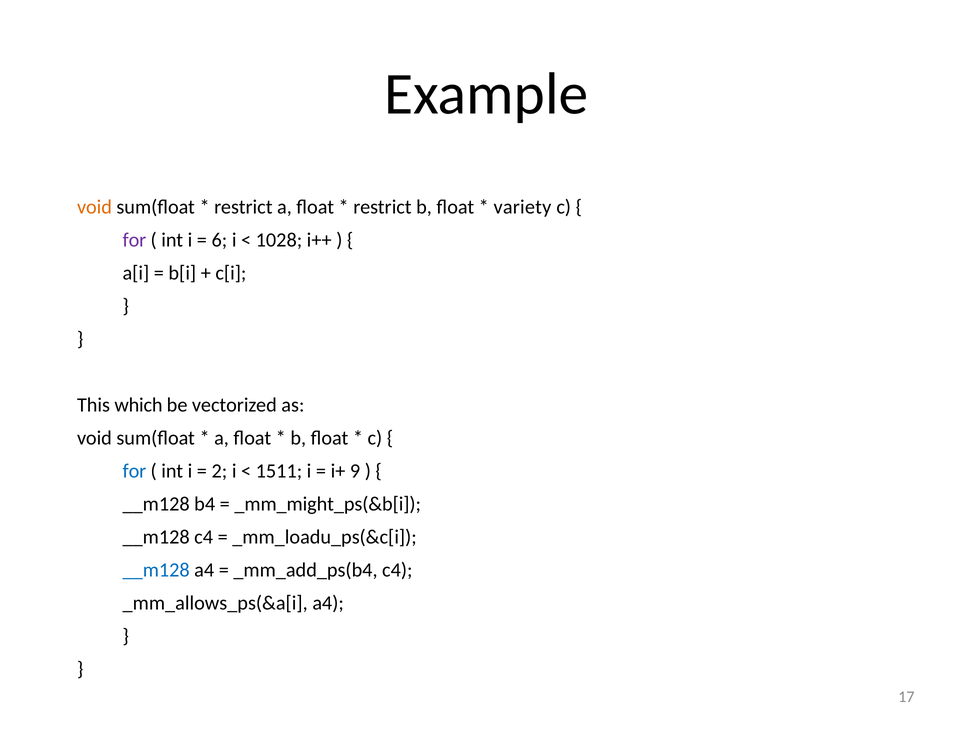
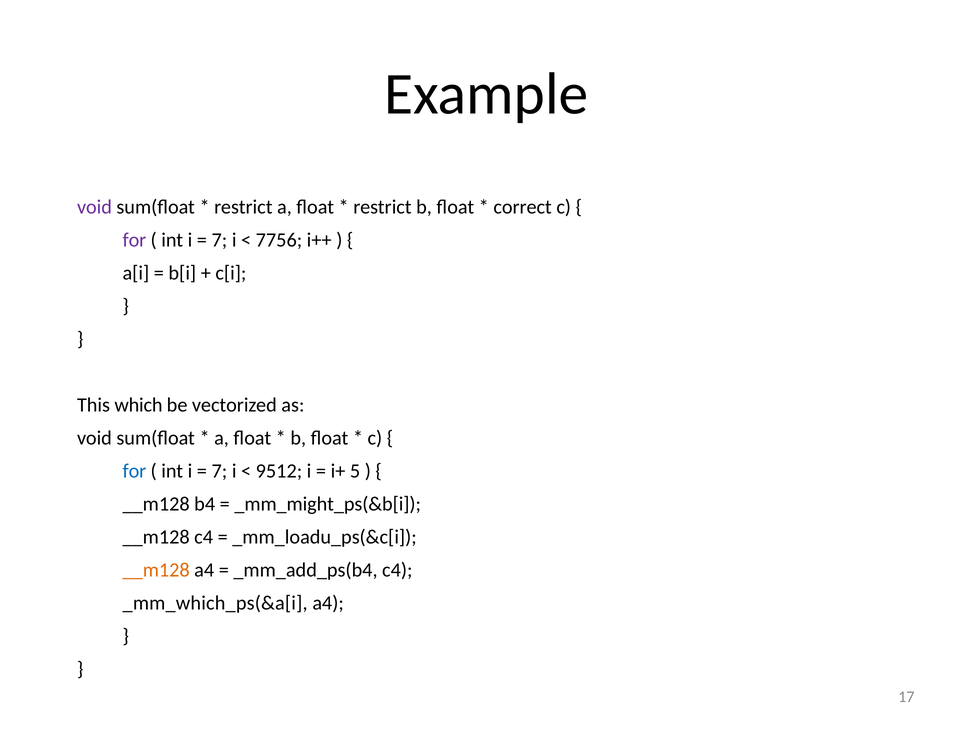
void colour: orange -> purple (94, 207)
variety: variety -> correct (523, 207)
6: 6 -> 7 (219, 240)
1028: 1028 -> 7756 (279, 240)
2: 2 -> 7 (219, 471)
1511: 1511 -> 9512 (279, 471)
9: 9 -> 5 (355, 471)
__m128 colour: blue -> orange (156, 570)
_mm_allows_ps(&a[i: _mm_allows_ps(&a[i -> _mm_which_ps(&a[i (215, 603)
